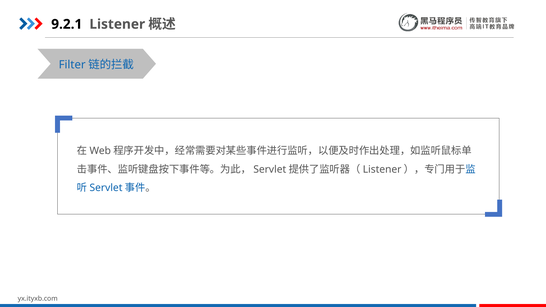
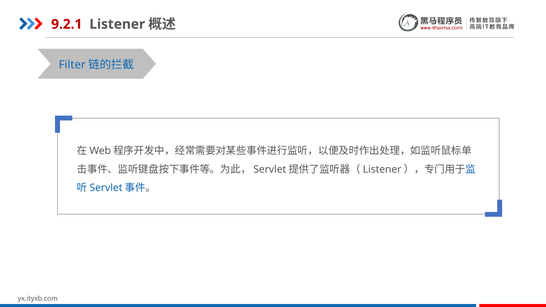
9.2.1 colour: black -> red (67, 24)
